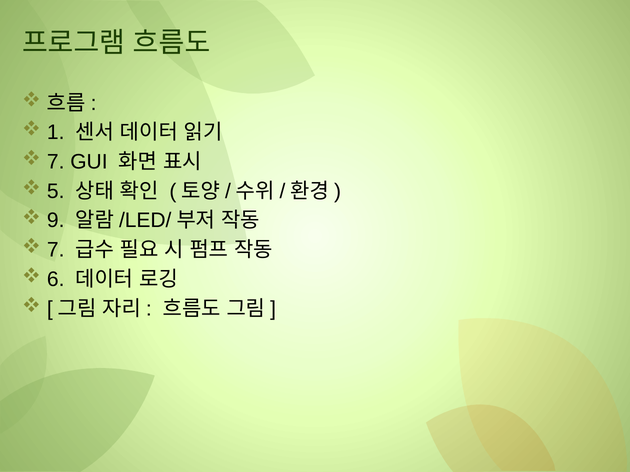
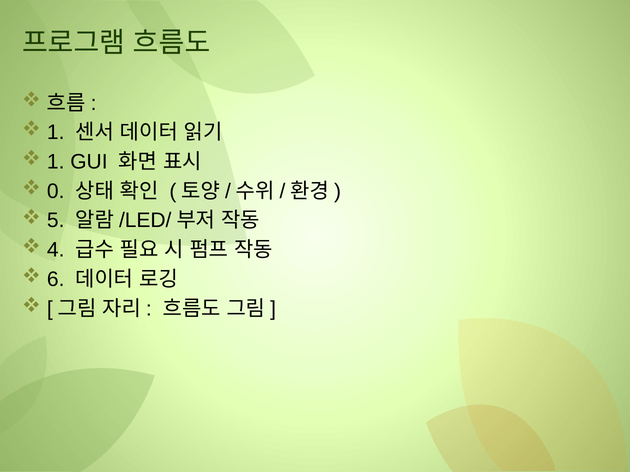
7: 7 -> 1 (56, 162)
5: 5 -> 0 (56, 191)
9: 9 -> 5 (56, 221)
7: 7 -> 4 (56, 250)
